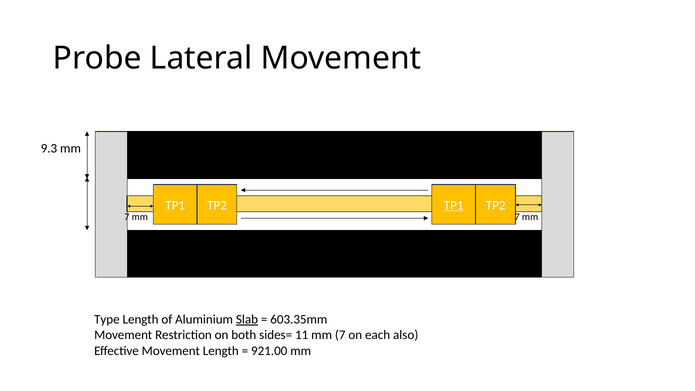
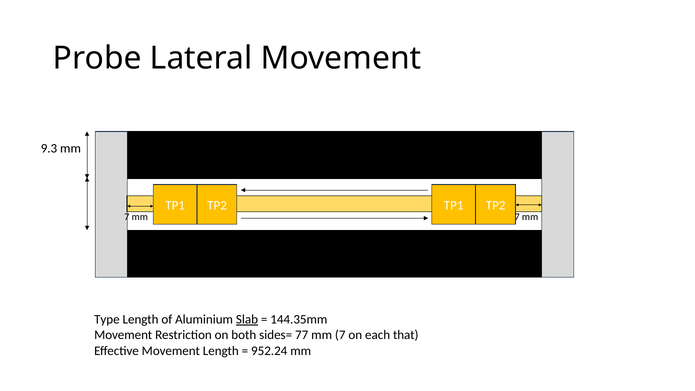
TP1 underline: present -> none (454, 205)
603.35mm: 603.35mm -> 144.35mm (299, 319)
11: 11 -> 77 (302, 335)
also: also -> that (406, 335)
921.00: 921.00 -> 952.24 (269, 351)
